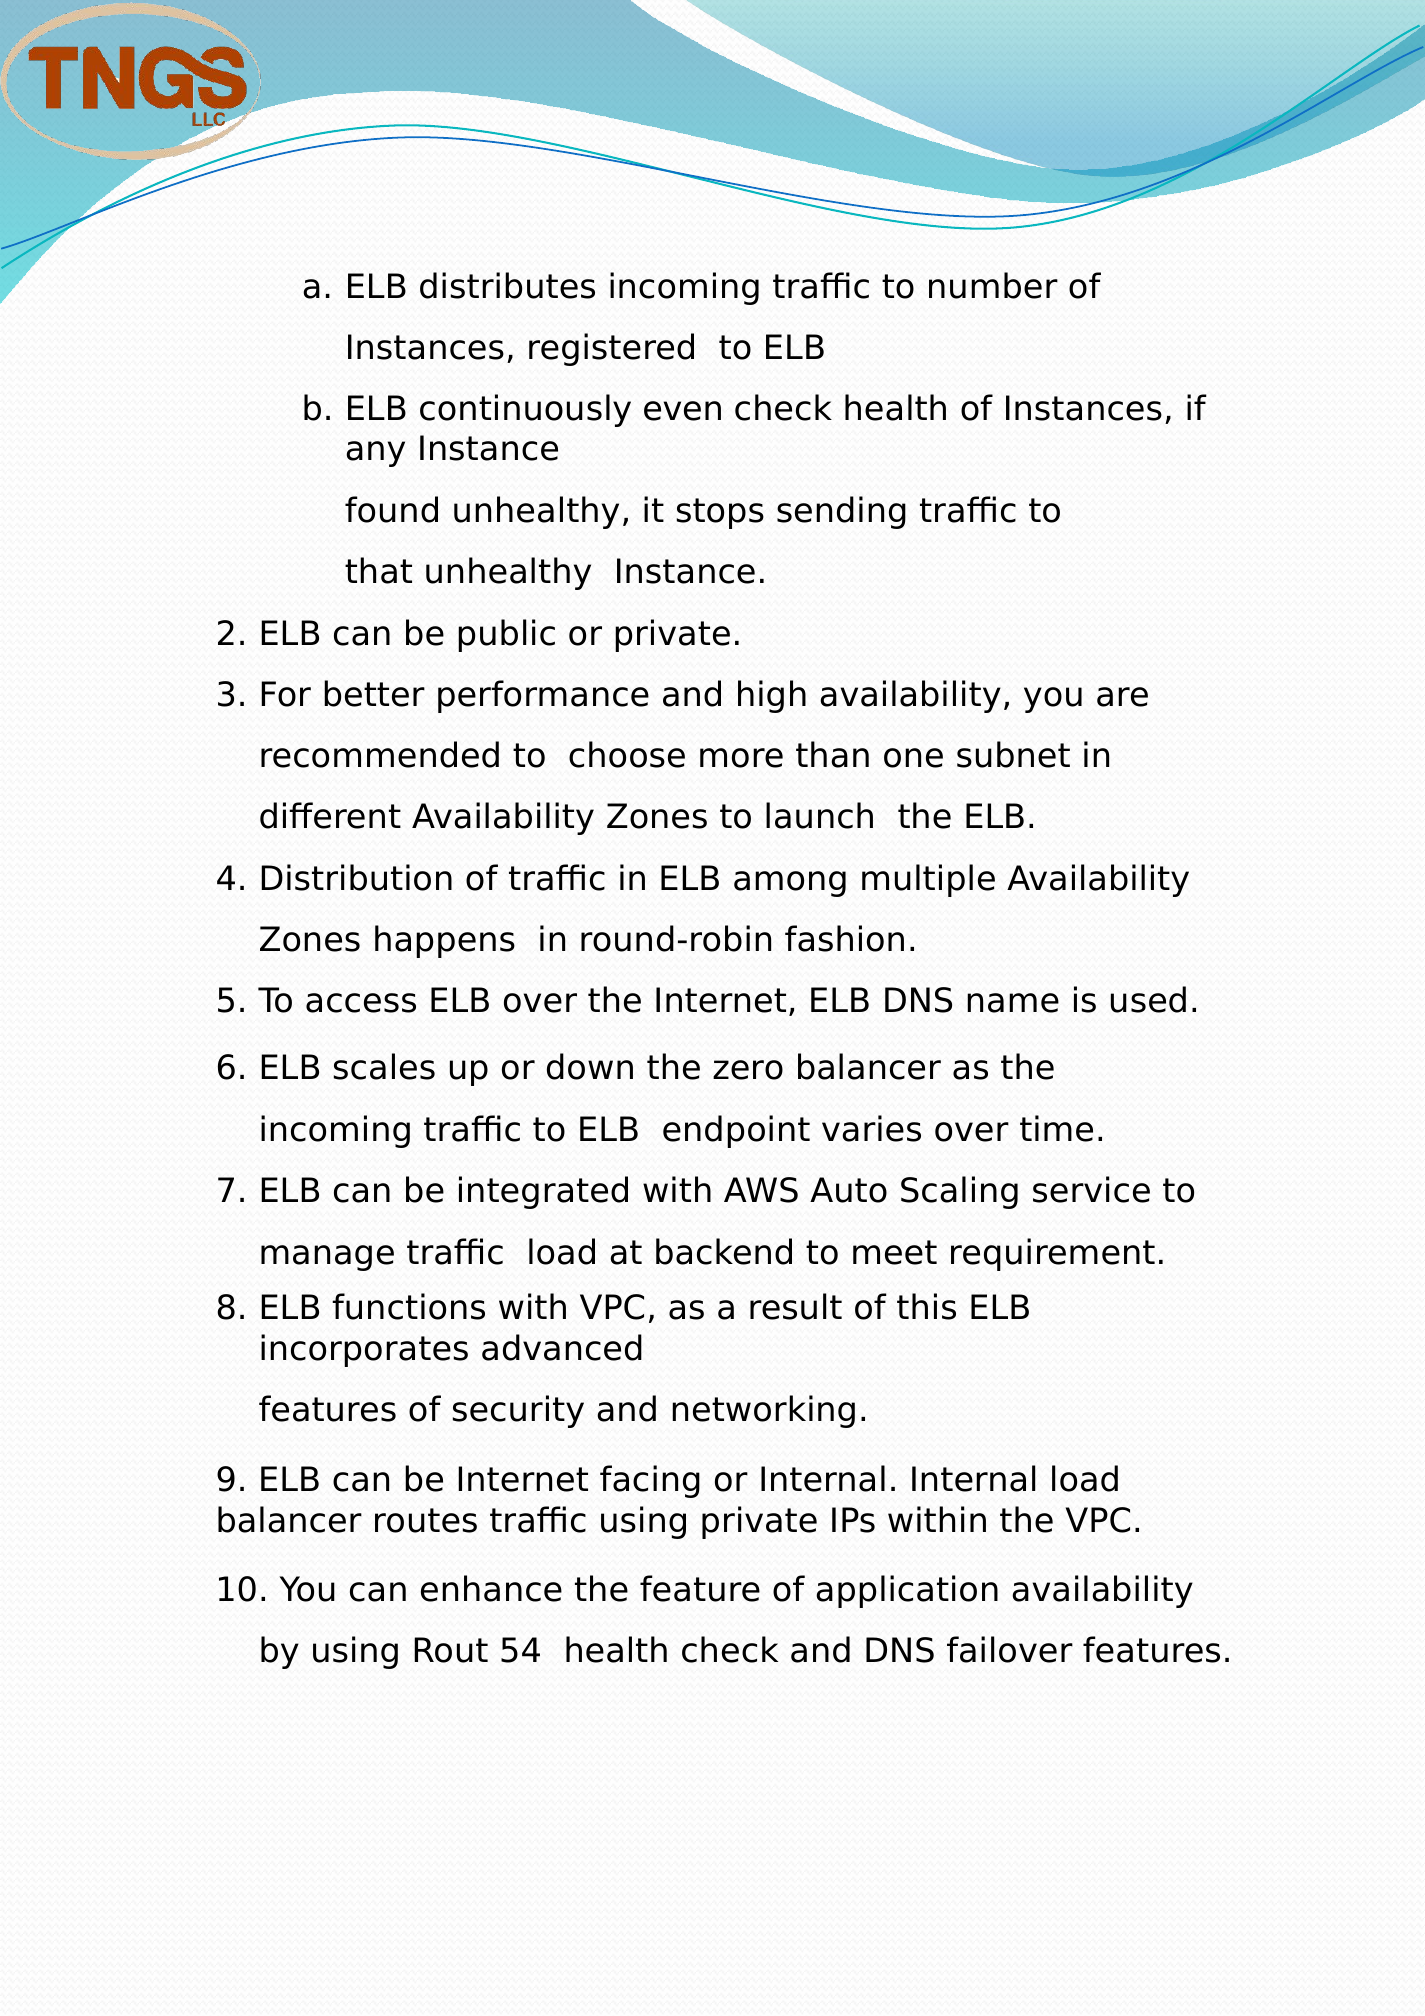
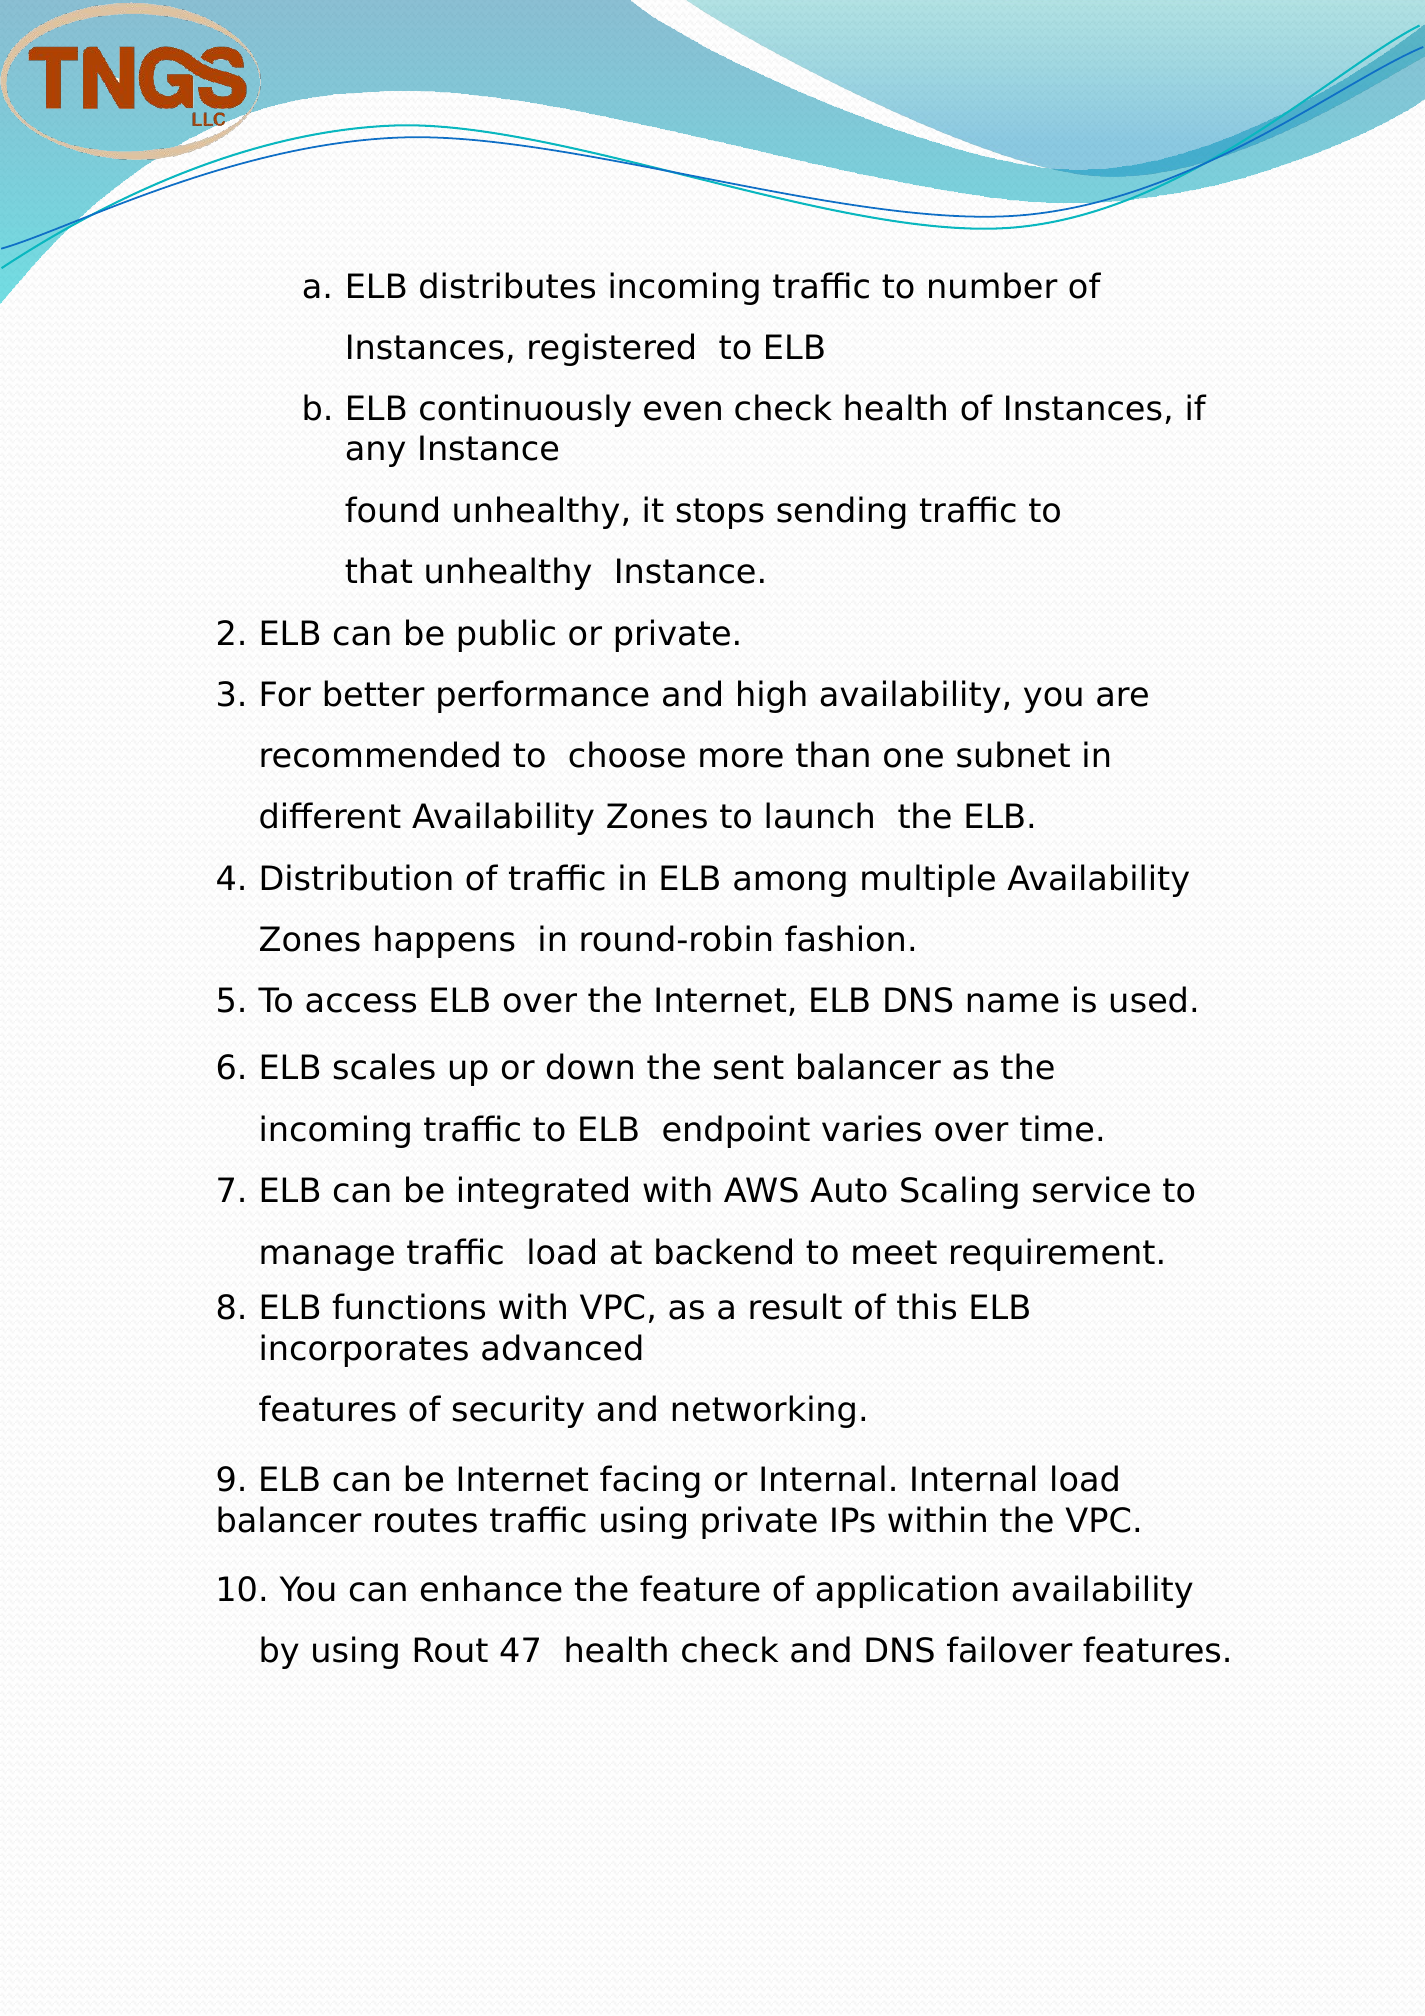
zero: zero -> sent (748, 1069)
54: 54 -> 47 (521, 1652)
